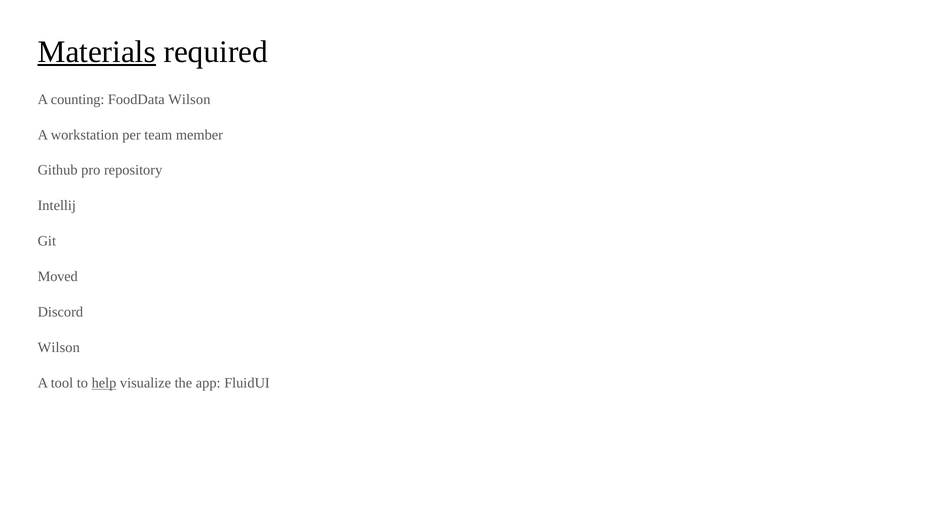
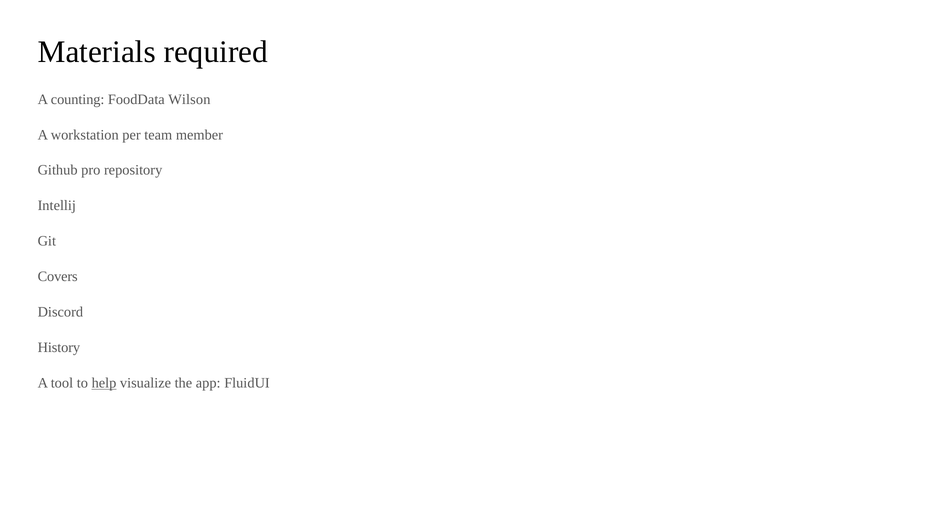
Materials underline: present -> none (97, 52)
Moved: Moved -> Covers (58, 277)
Wilson: Wilson -> History (59, 347)
